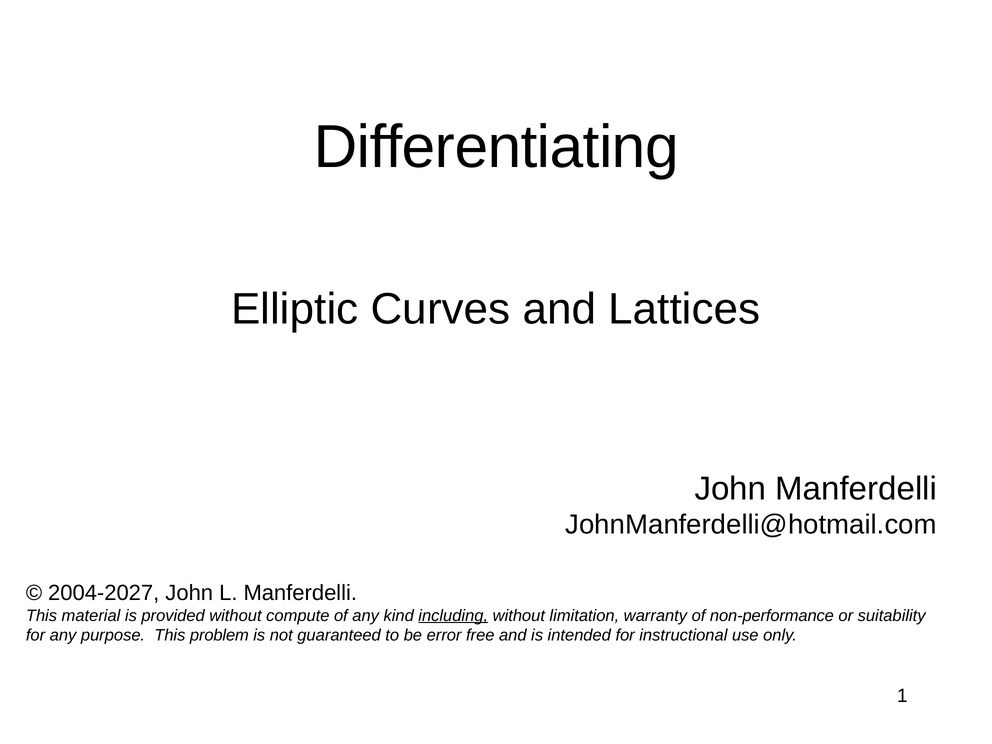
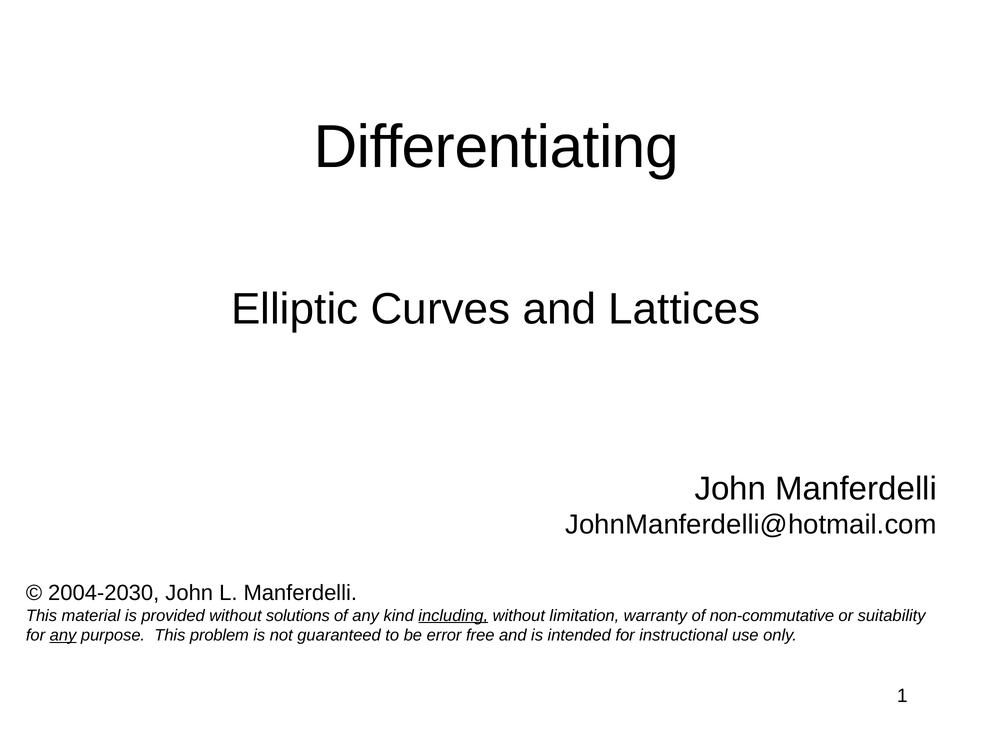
2004-2027: 2004-2027 -> 2004-2030 (104, 593)
compute: compute -> solutions (298, 616)
non-performance: non-performance -> non-commutative (772, 616)
any underline: none -> present (63, 635)
